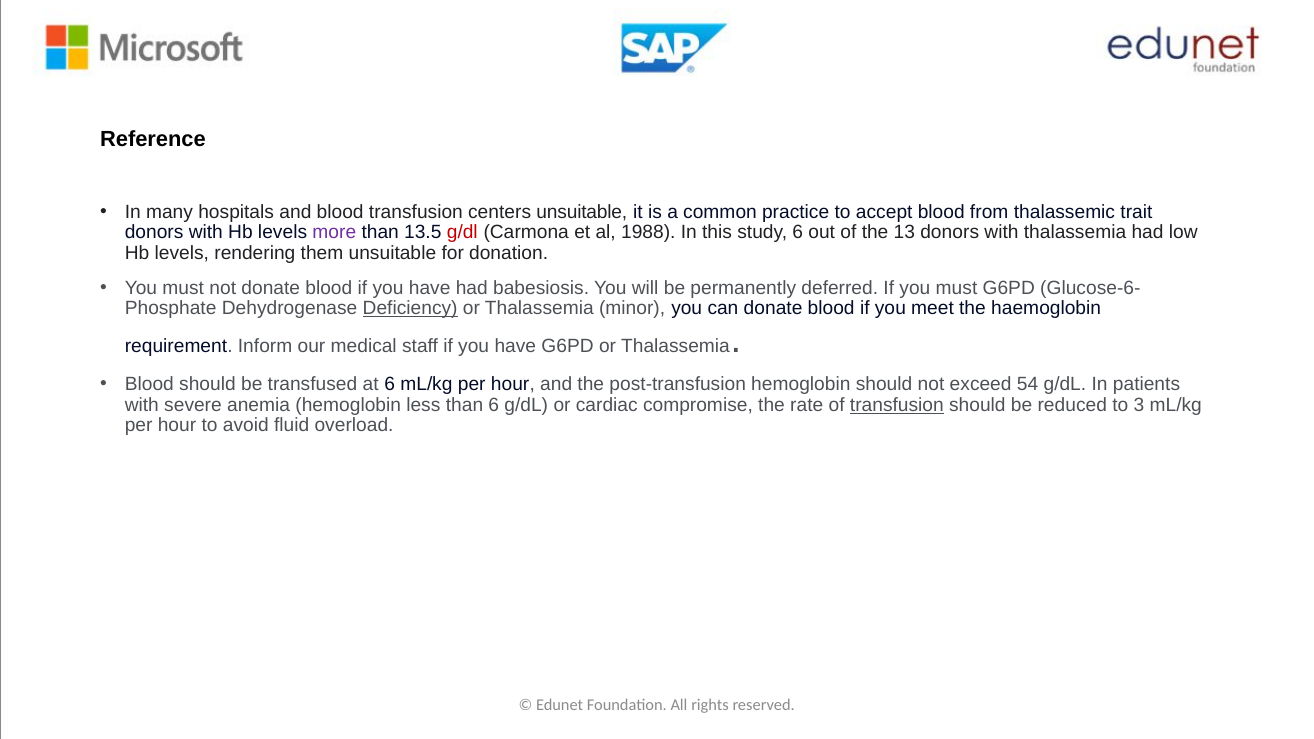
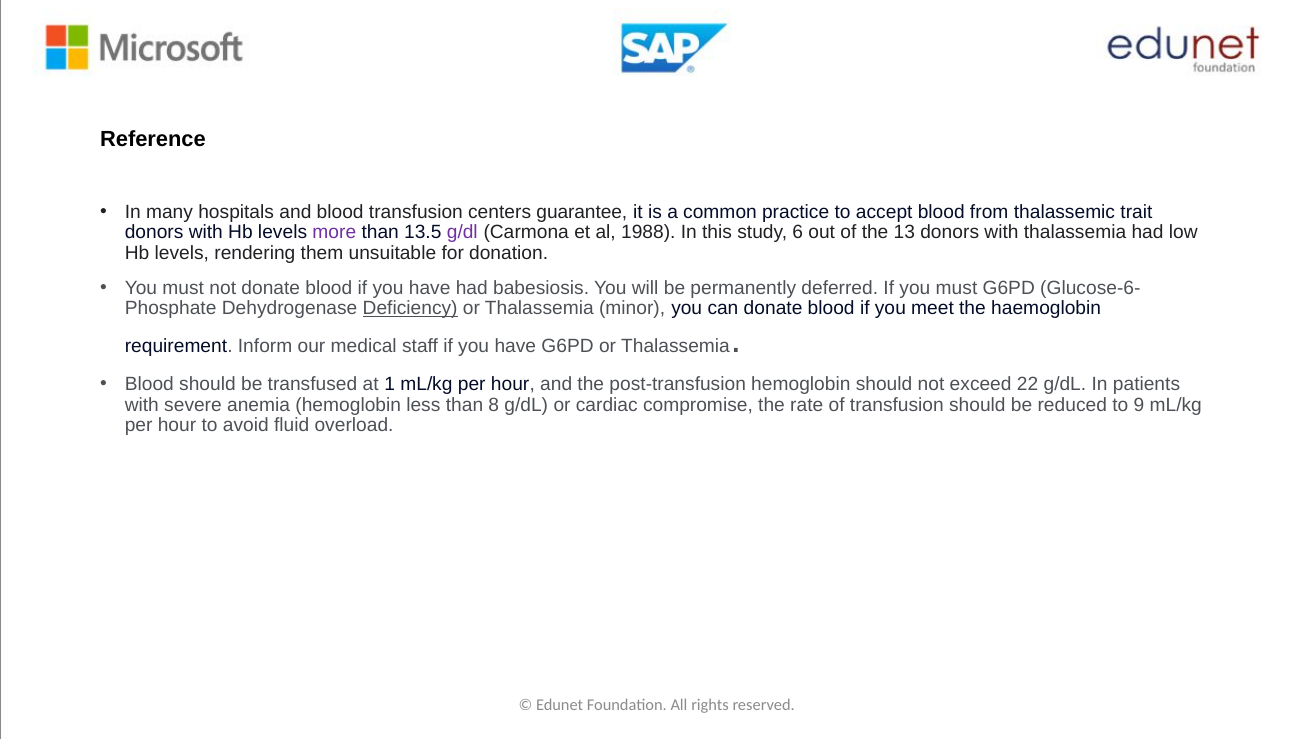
centers unsuitable: unsuitable -> guarantee (582, 212)
g/dl colour: red -> purple (462, 233)
at 6: 6 -> 1 (390, 384)
54: 54 -> 22 (1028, 384)
than 6: 6 -> 8 (494, 405)
transfusion underline: present -> none (897, 405)
3: 3 -> 9 (1139, 405)
